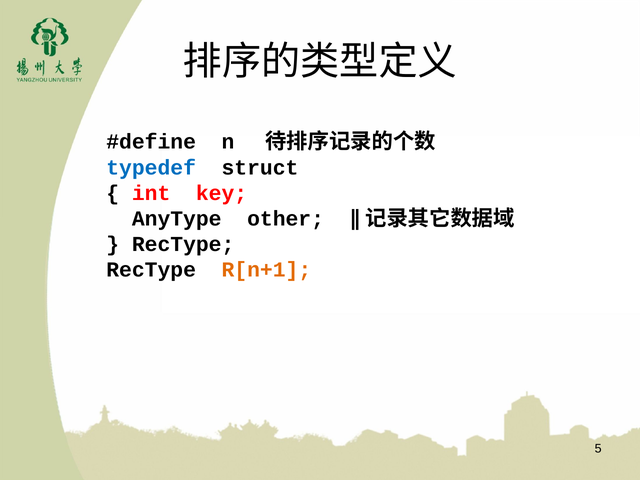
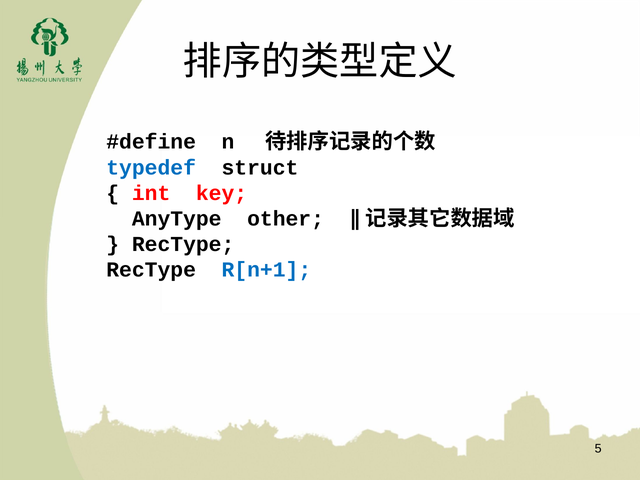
R[n+1 colour: orange -> blue (266, 270)
